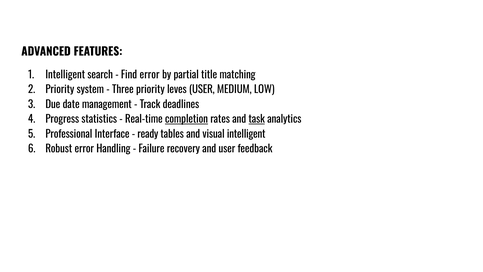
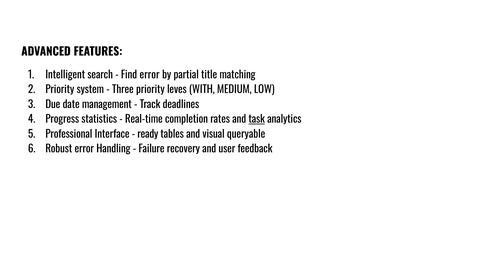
leves USER: USER -> WITH (202, 90)
completion underline: present -> none (186, 119)
visual intelligent: intelligent -> queryable (246, 134)
